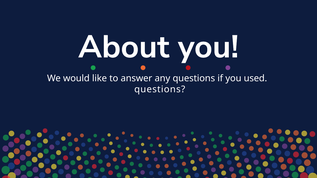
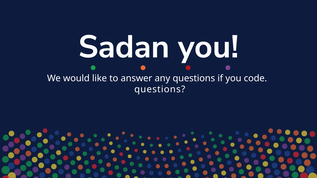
About: About -> Sadan (124, 47)
used: used -> code (255, 78)
